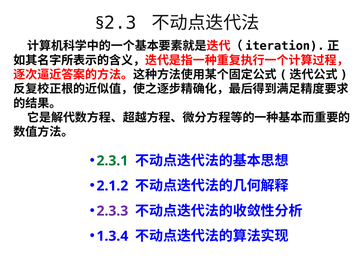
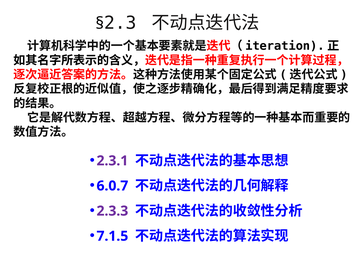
2.3.1 colour: green -> purple (112, 161)
2.1.2: 2.1.2 -> 6.0.7 (112, 186)
1.3.4: 1.3.4 -> 7.1.5 (112, 236)
